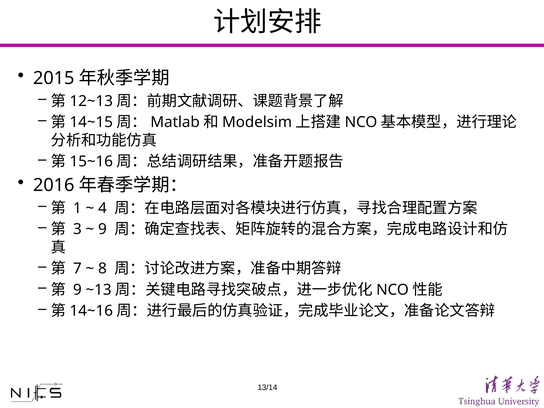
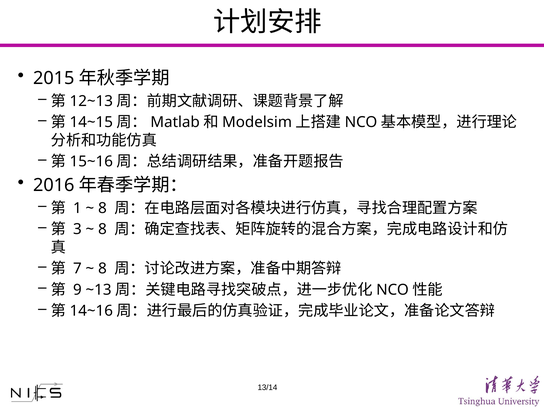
4: 4 -> 8 (102, 208)
9: 9 -> 8 (102, 229)
